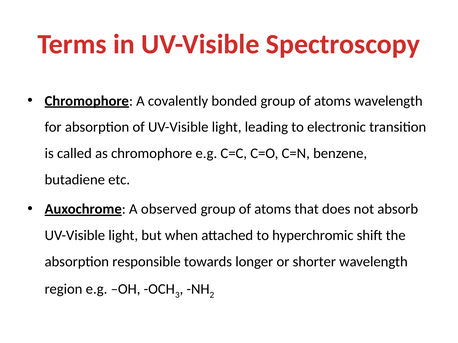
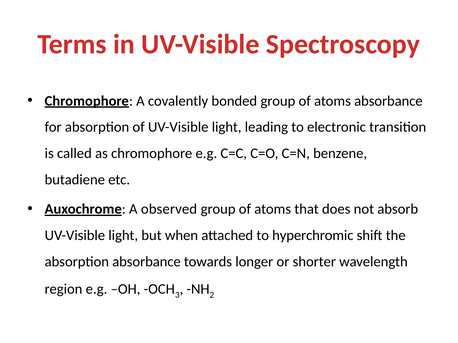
atoms wavelength: wavelength -> absorbance (388, 101)
absorption responsible: responsible -> absorbance (147, 262)
